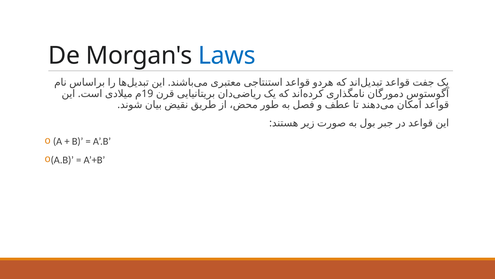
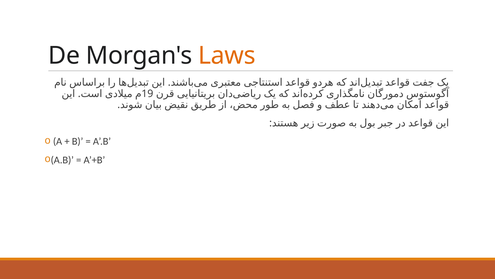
Laws colour: blue -> orange (227, 55)
